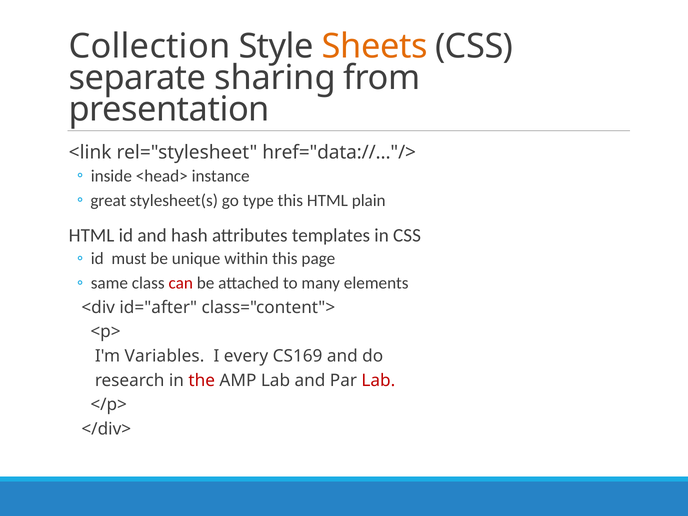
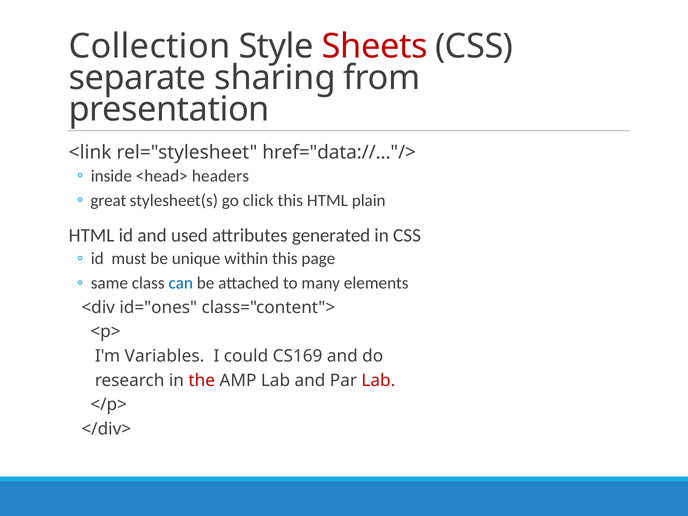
Sheets colour: orange -> red (375, 46)
instance: instance -> headers (220, 176)
type: type -> click (258, 200)
hash: hash -> used (189, 235)
templates: templates -> generated (331, 235)
can colour: red -> blue (181, 283)
id="after: id="after -> id="ones (158, 307)
every: every -> could (246, 356)
